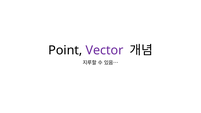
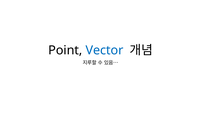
Vector colour: purple -> blue (105, 50)
